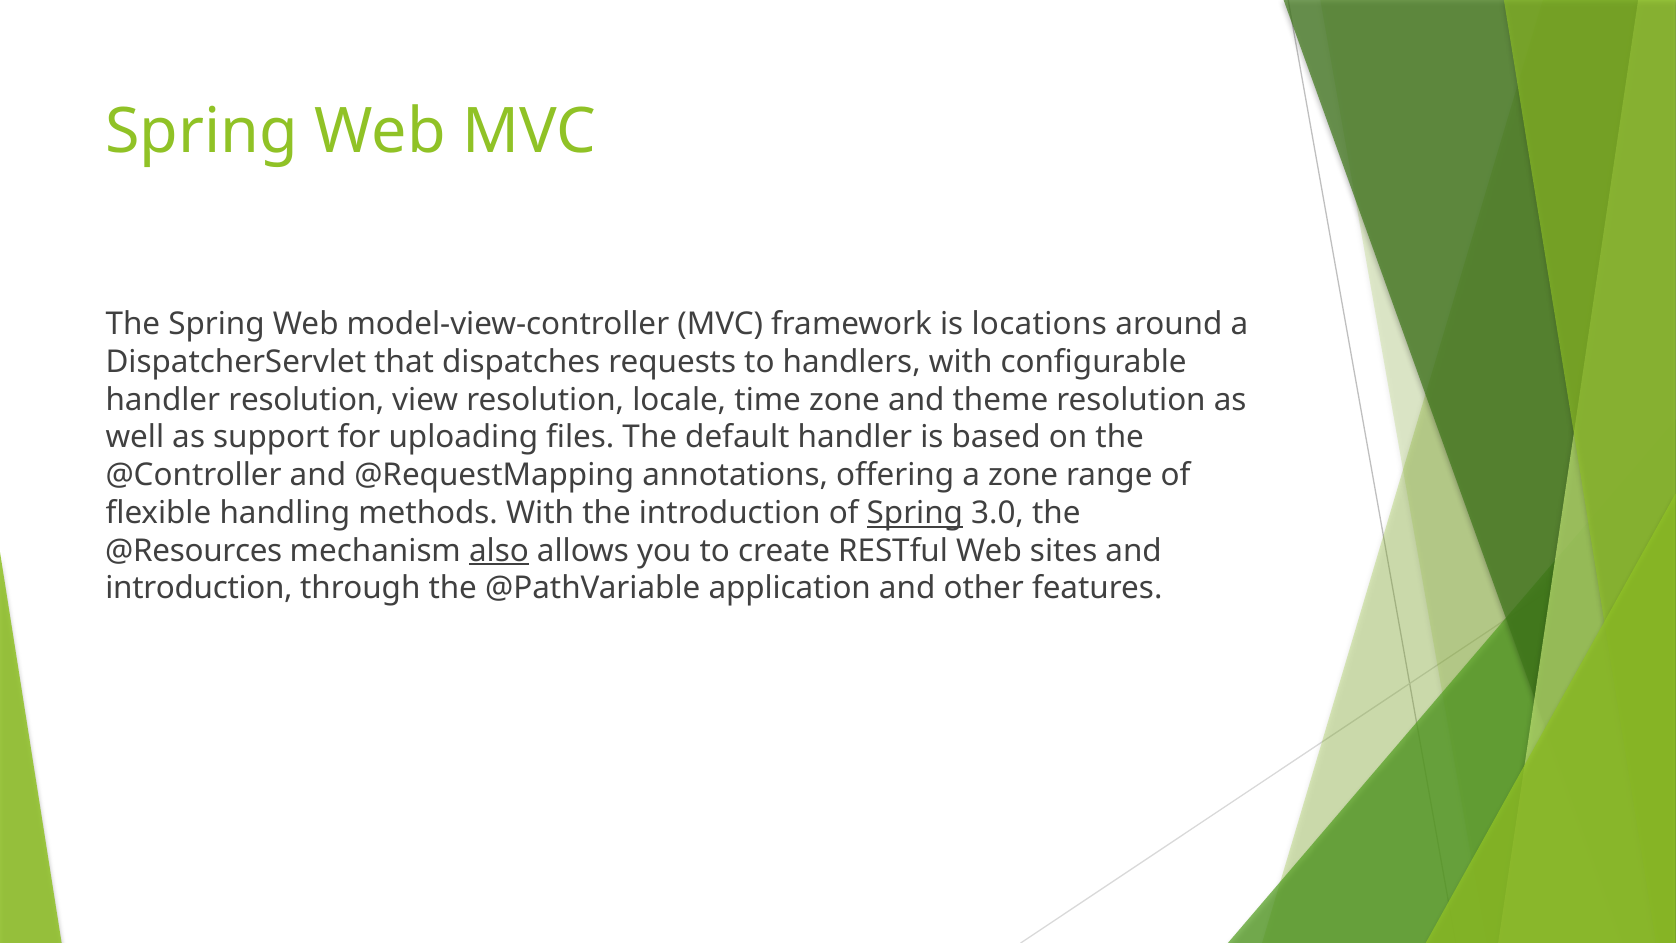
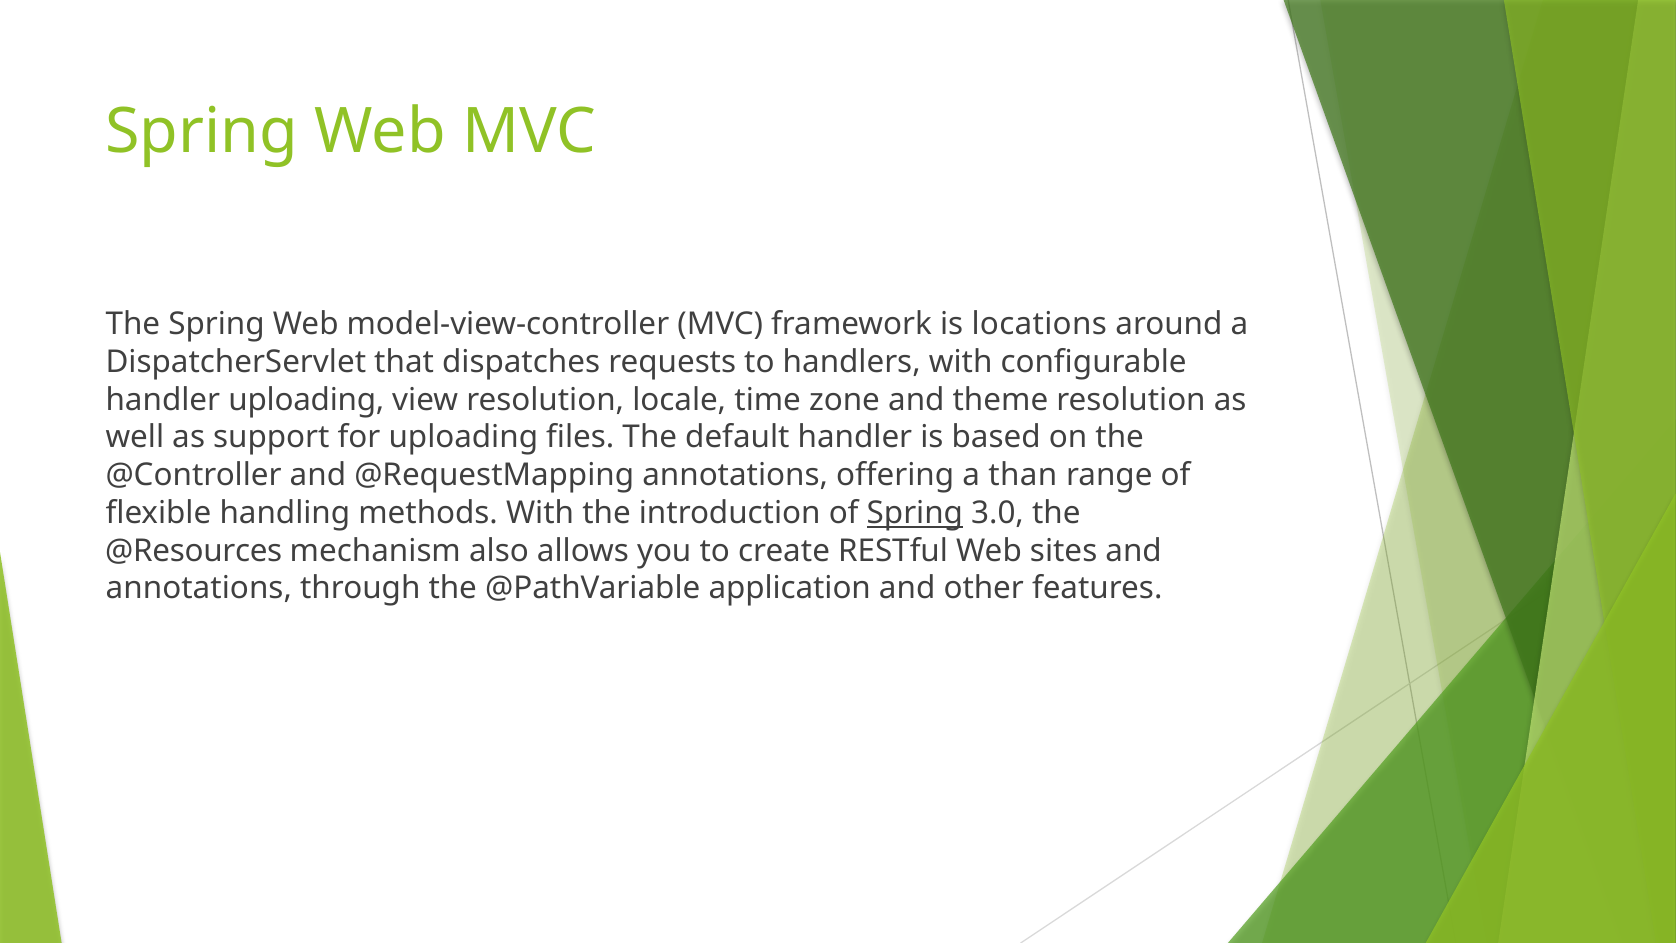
handler resolution: resolution -> uploading (306, 400)
a zone: zone -> than (1023, 475)
also underline: present -> none (499, 551)
introduction: introduction -> annotations (199, 588)
